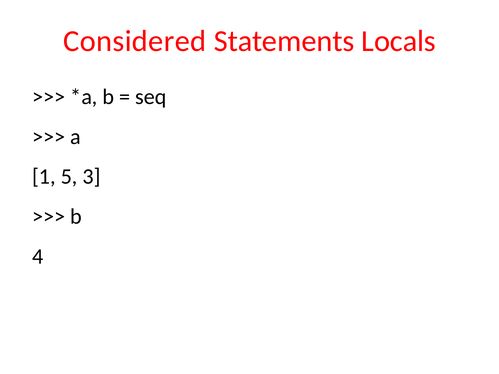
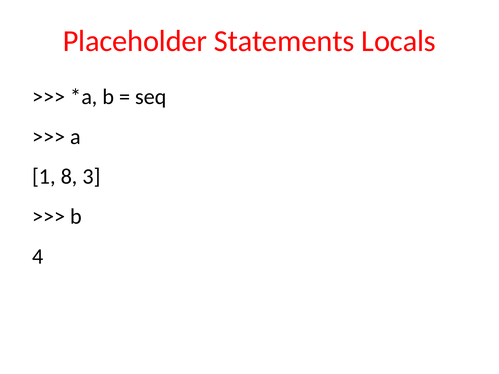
Considered: Considered -> Placeholder (135, 41)
5: 5 -> 8 (69, 177)
